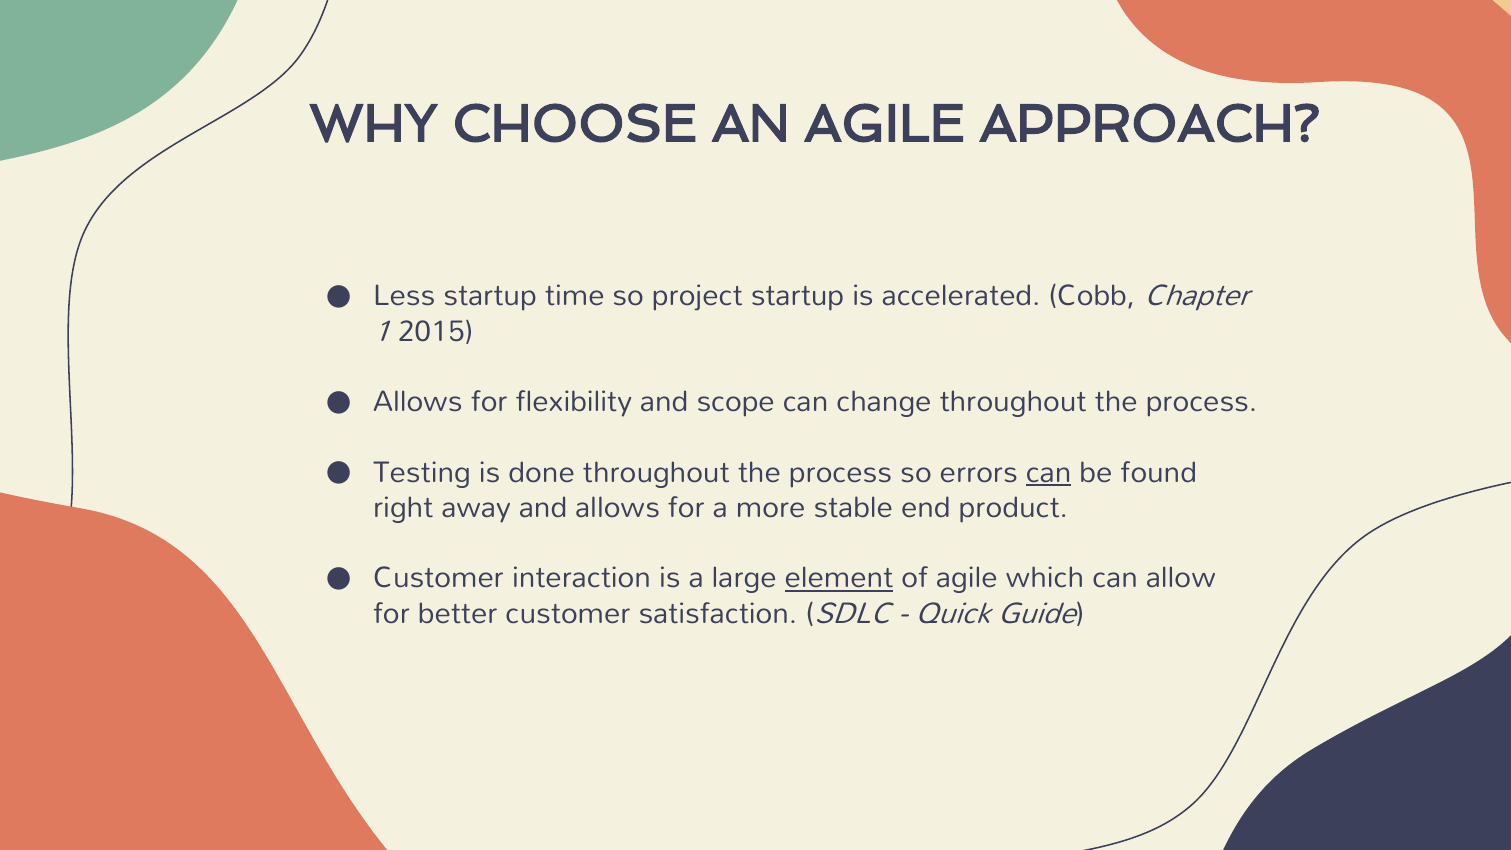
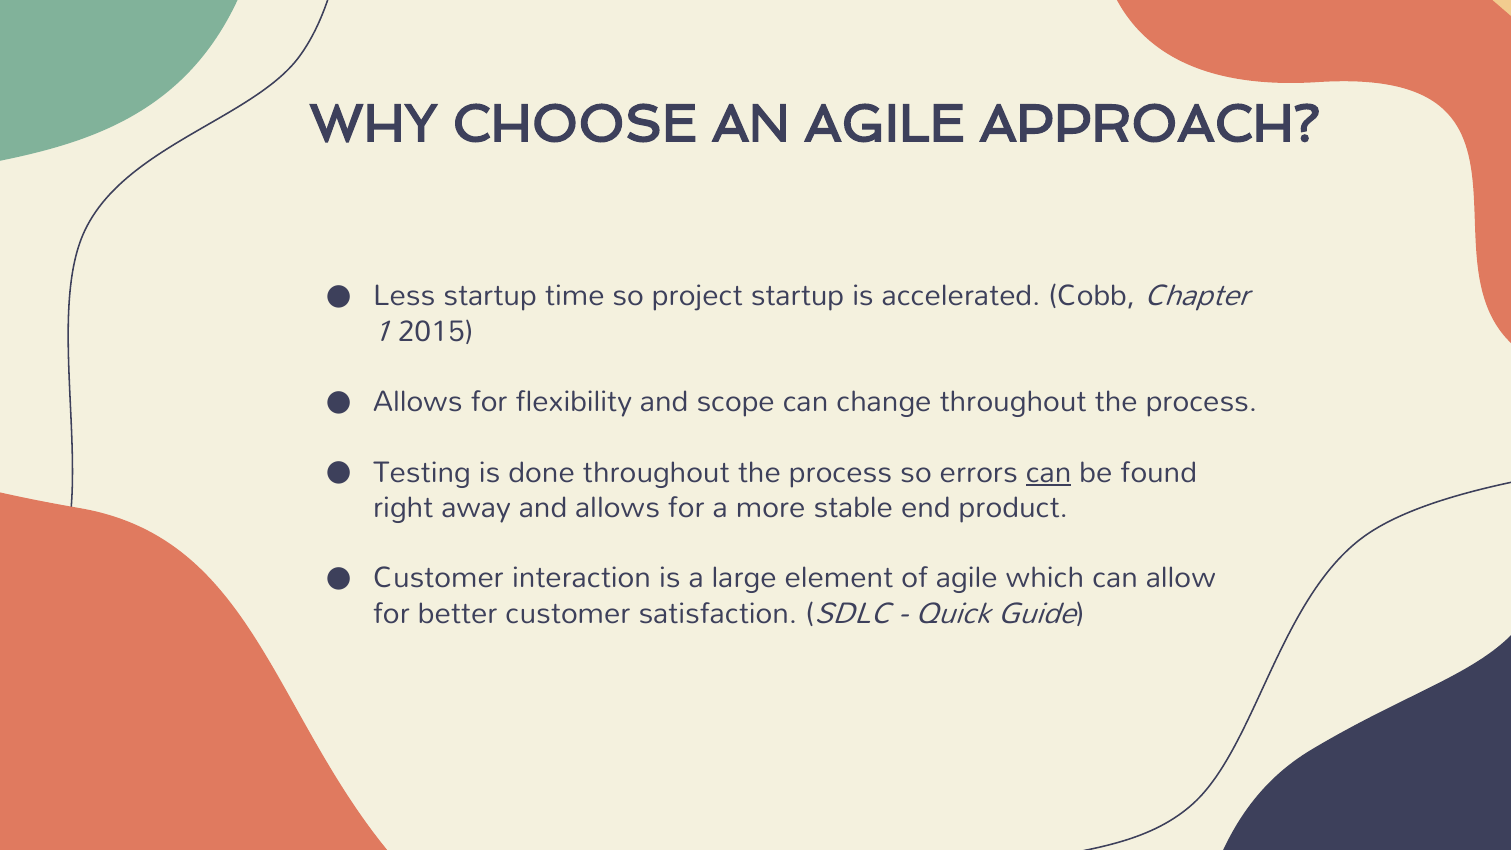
element underline: present -> none (839, 578)
